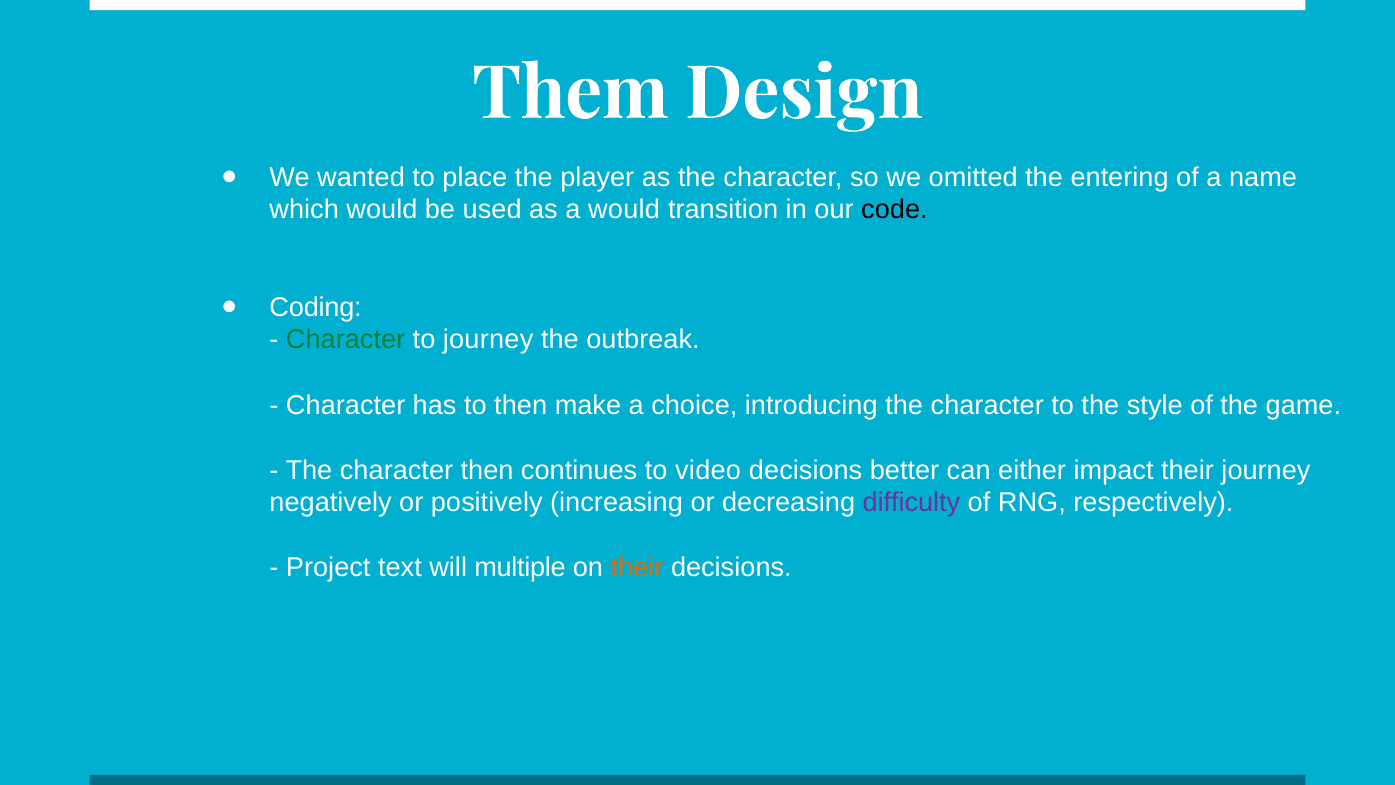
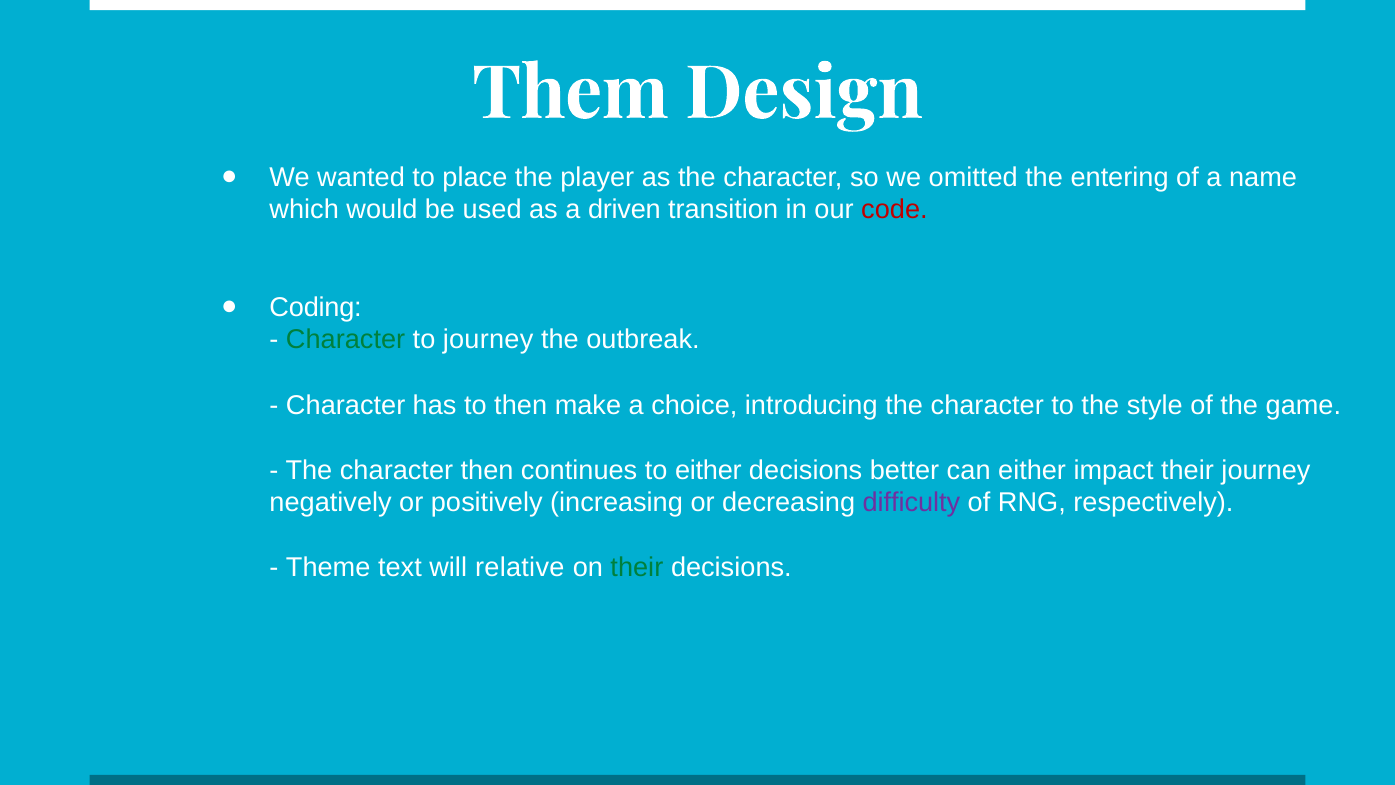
a would: would -> driven (624, 210)
code colour: black -> red (894, 210)
to video: video -> either (708, 470)
Project: Project -> Theme (328, 568)
multiple: multiple -> relative (520, 568)
their colour: orange -> green (637, 568)
